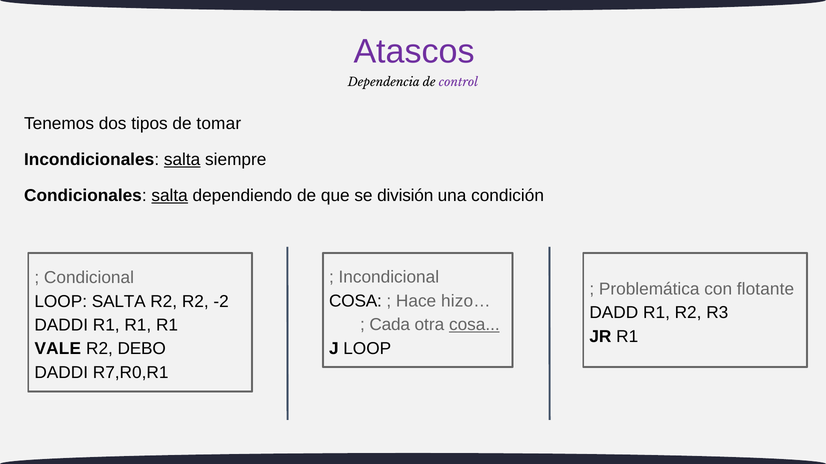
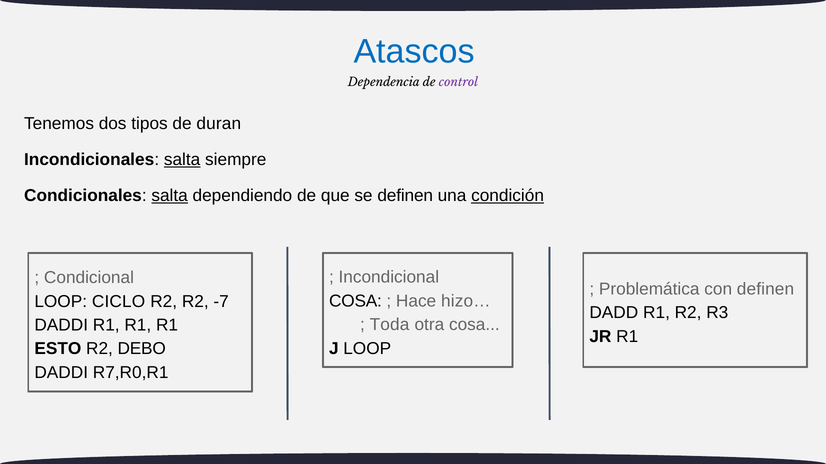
Atascos colour: purple -> blue (414, 52)
tomar: tomar -> duran (219, 124)
se división: división -> definen (405, 196)
condición underline: none -> present (508, 196)
con flotante: flotante -> definen (765, 289)
LOOP SALTA: SALTA -> CICLO (119, 302)
-2: -2 -> -7 (221, 302)
Cada: Cada -> Toda (390, 325)
cosa underline: present -> none (474, 325)
VALE: VALE -> ESTO (58, 349)
